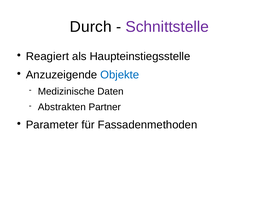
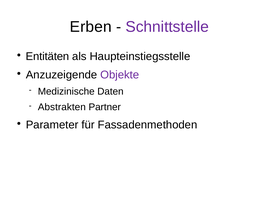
Durch: Durch -> Erben (91, 27)
Reagiert: Reagiert -> Entitäten (48, 56)
Objekte colour: blue -> purple (120, 75)
